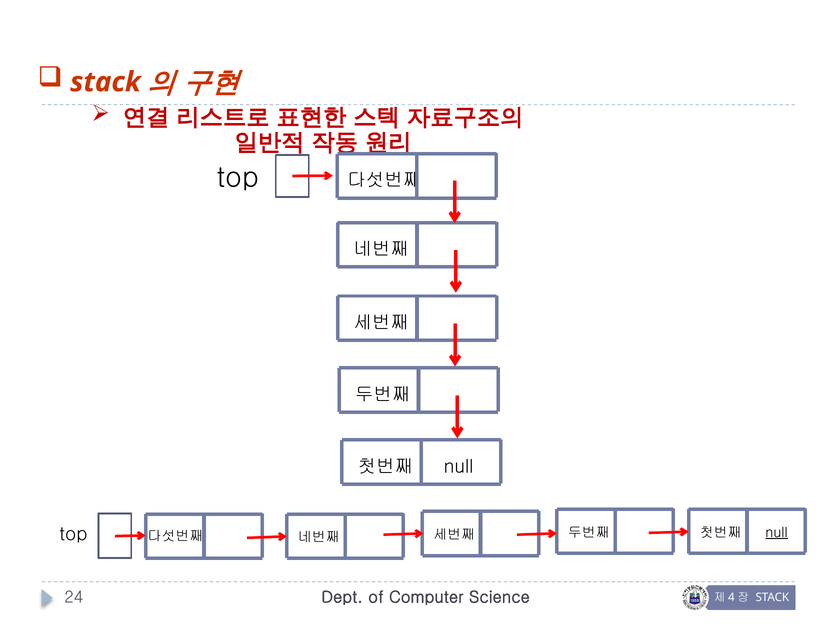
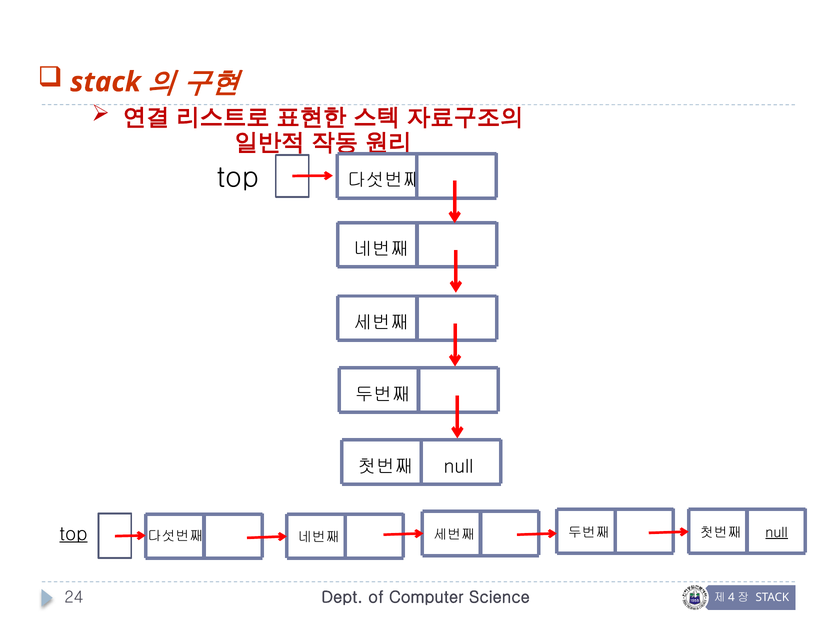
top underline: none -> present (73, 534)
